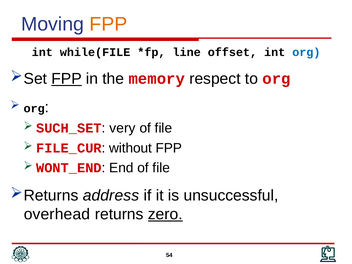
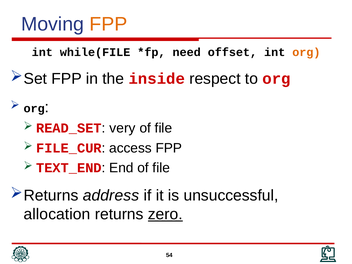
line: line -> need (187, 52)
org colour: blue -> orange (306, 52)
FPP underline: present -> none (67, 79)
memory: memory -> inside (157, 79)
SUCH_SET: SUCH_SET -> READ_SET (69, 128)
without: without -> access (130, 148)
WONT_END: WONT_END -> TEXT_END (69, 168)
overhead: overhead -> allocation (57, 214)
